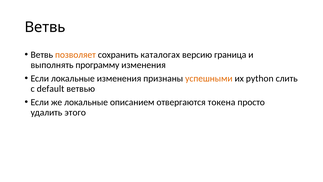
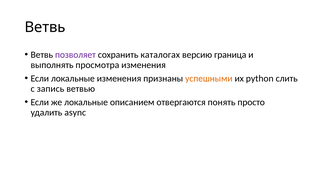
позволяет colour: orange -> purple (75, 55)
программу: программу -> просмотра (97, 65)
default: default -> запись (51, 89)
токена: токена -> понять (222, 102)
этого: этого -> async (75, 112)
